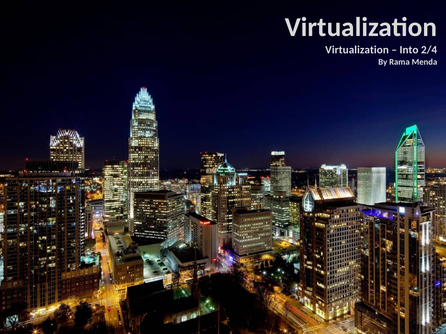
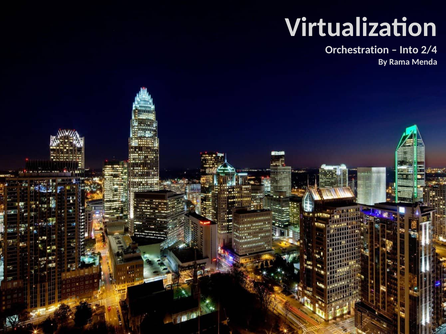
Virtualization: Virtualization -> Orchestration (357, 50)
